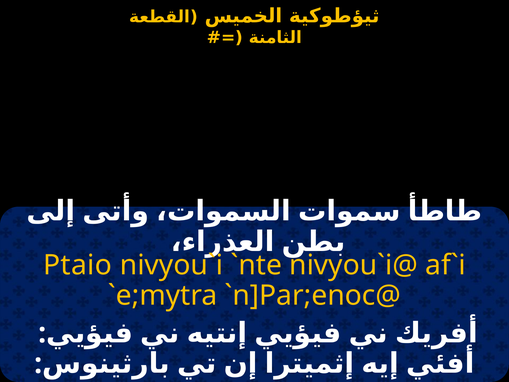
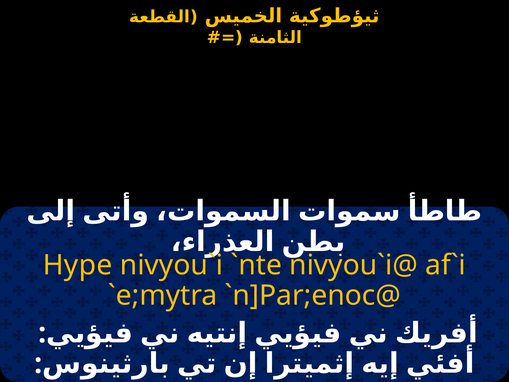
Ptaio: Ptaio -> Hype (78, 265)
